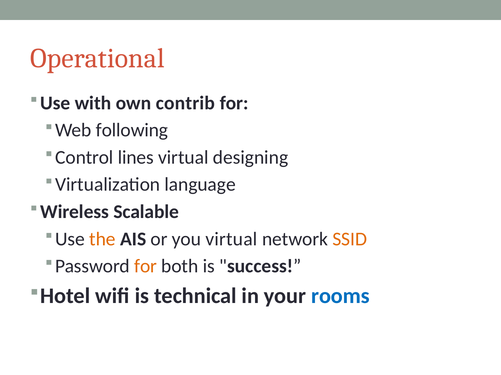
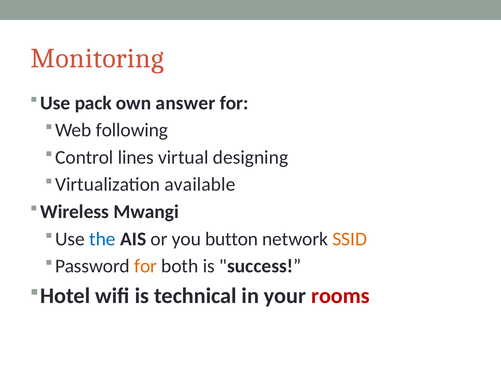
Operational: Operational -> Monitoring (97, 58)
with: with -> pack (93, 103)
contrib: contrib -> answer (185, 103)
language: language -> available (200, 185)
Scalable: Scalable -> Mwangi (146, 212)
the colour: orange -> blue (102, 239)
you virtual: virtual -> button (232, 239)
rooms colour: blue -> red (340, 296)
